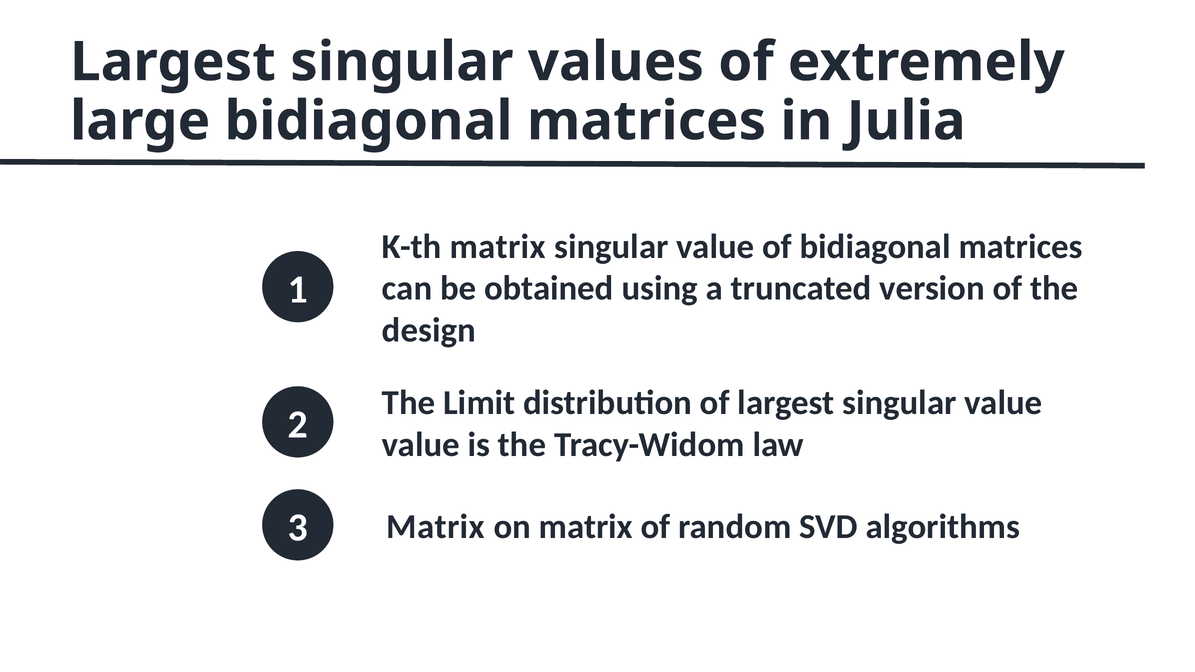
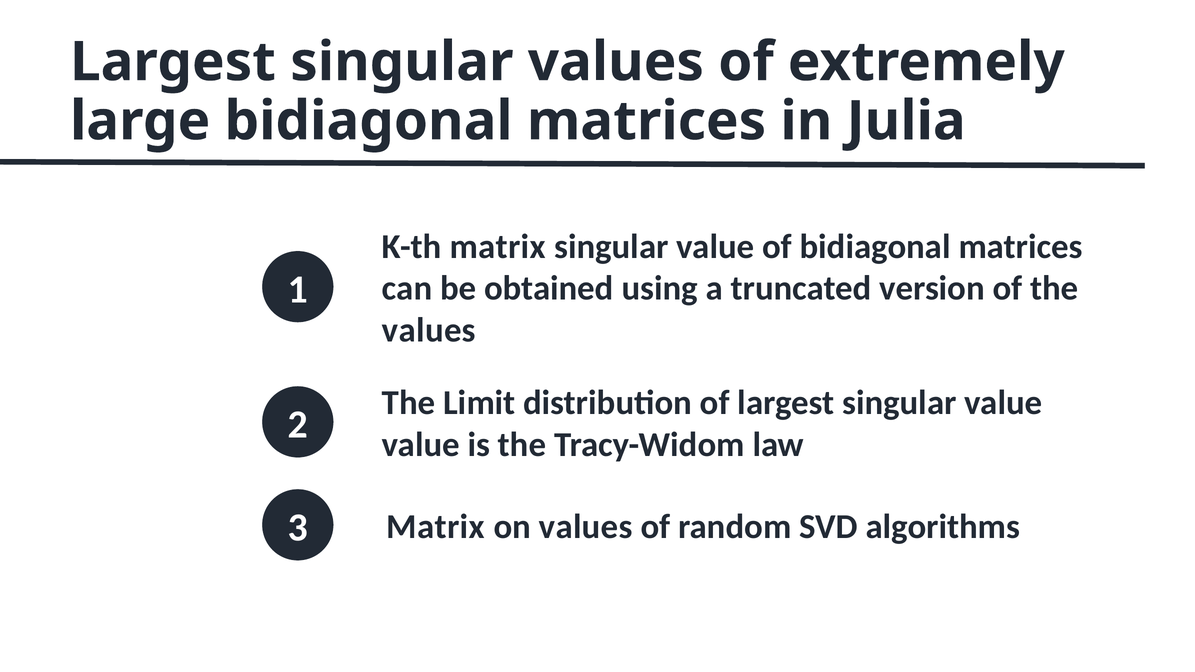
design: design -> values (429, 330)
on matrix: matrix -> values (586, 527)
